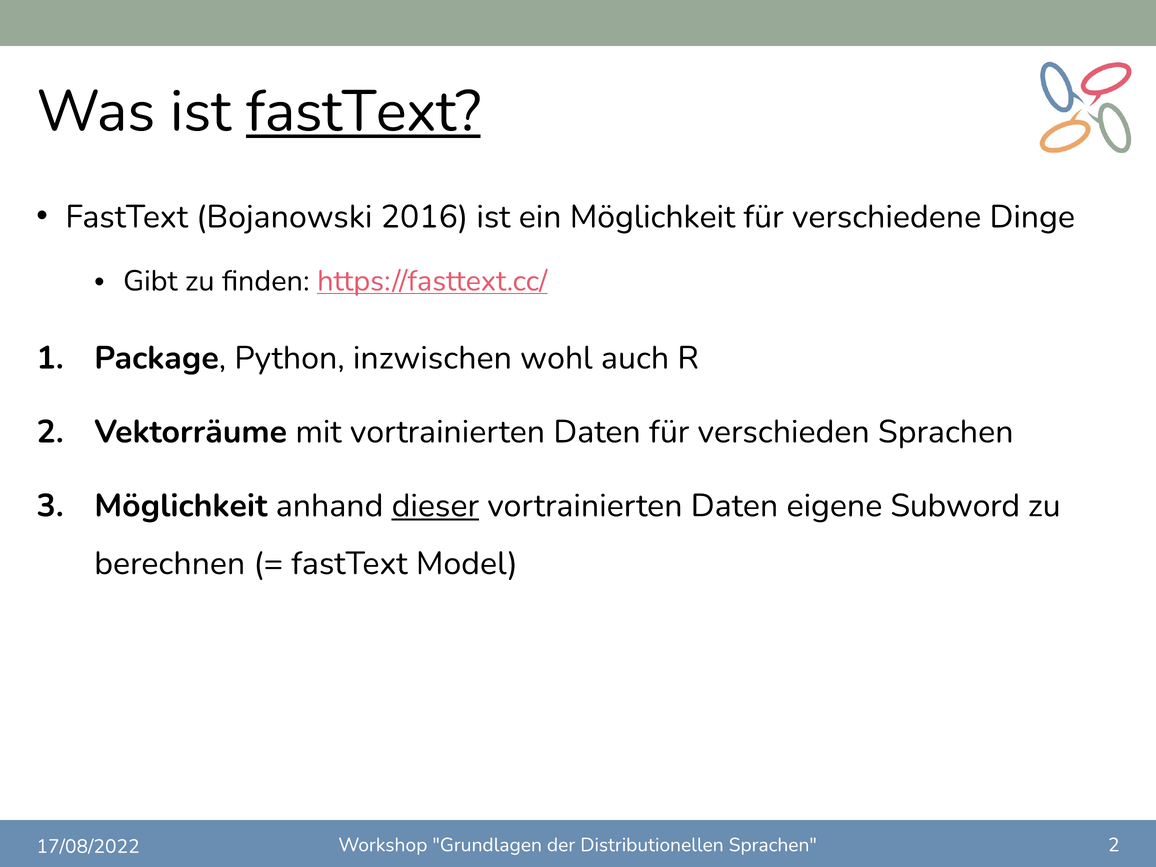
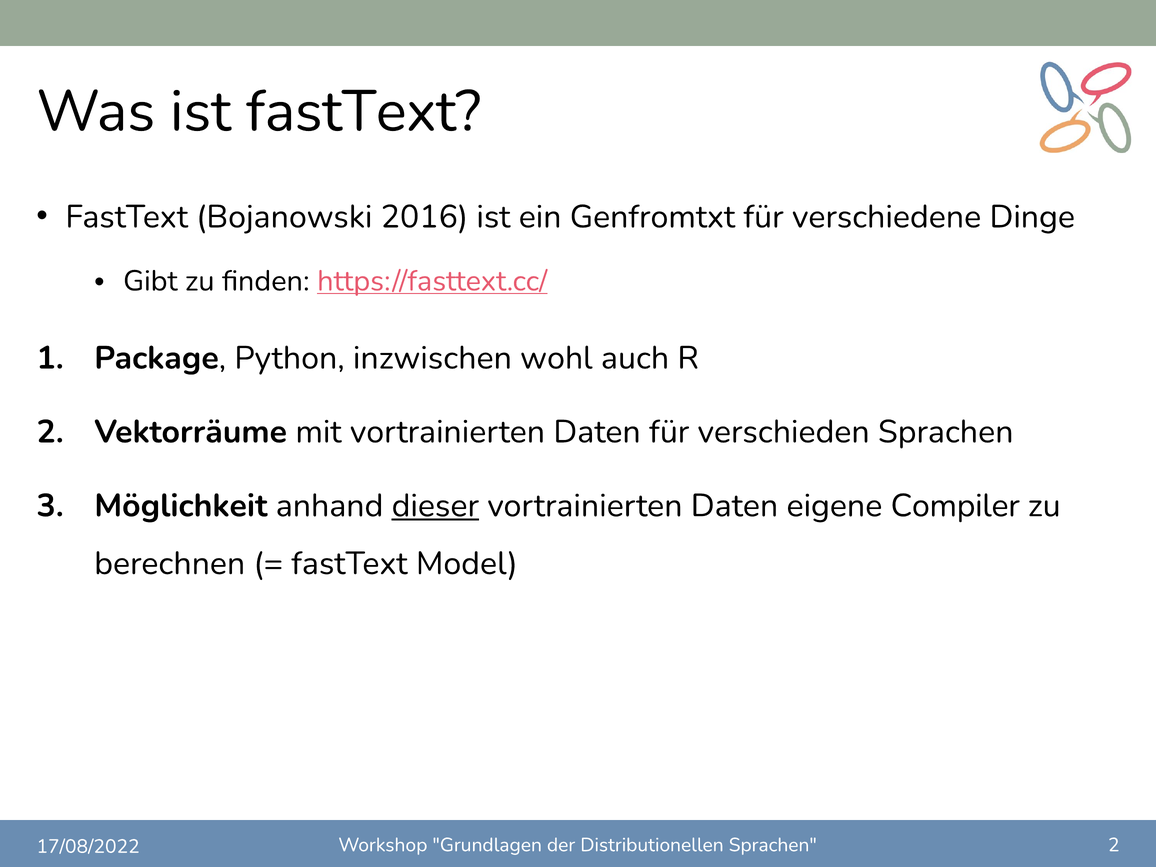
fastText underline: present -> none (364, 111)
ein Möglichkeit: Möglichkeit -> Genfromtxt (652, 217)
Subword: Subword -> Compiler (955, 506)
